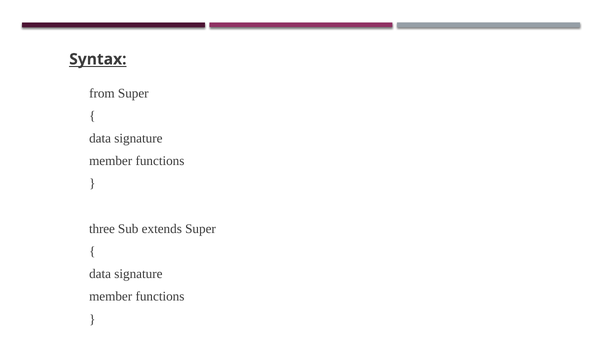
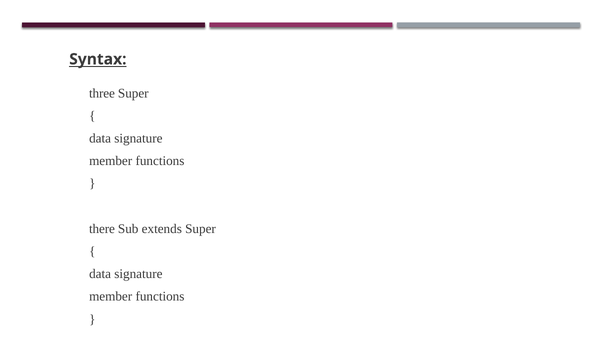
from: from -> three (102, 93)
three: three -> there (102, 229)
